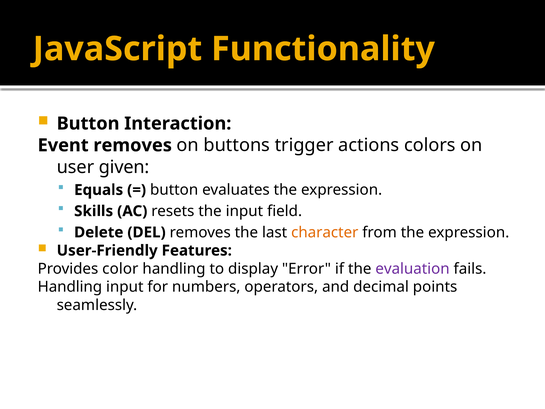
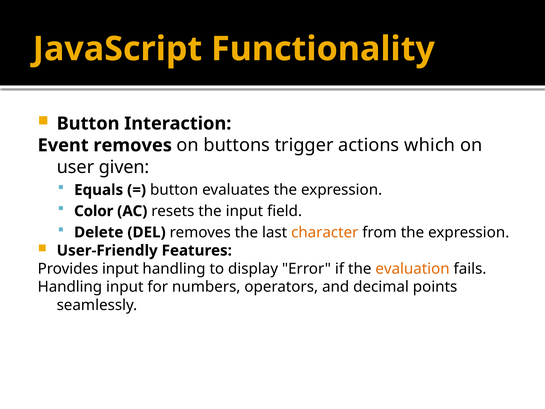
colors: colors -> which (430, 145)
Skills: Skills -> Color (94, 211)
Provides color: color -> input (120, 269)
evaluation colour: purple -> orange (413, 269)
